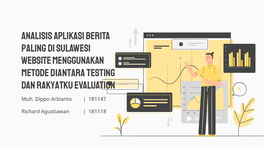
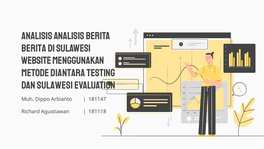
ANALISIS APLIKASI: APLIKASI -> ANALISIS (69, 36)
PALING: PALING -> BERITA (34, 48)
DAN RAKYATKU: RAKYATKU -> SULAWESI (55, 85)
